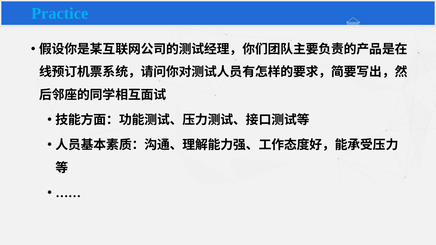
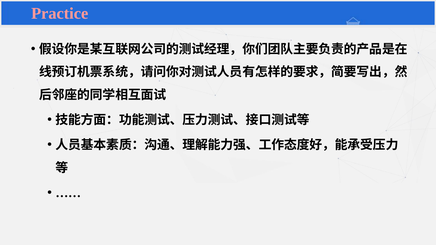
Practice colour: light blue -> pink (60, 13)
